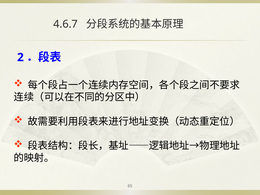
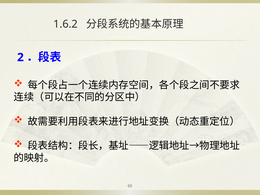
4.6.7: 4.6.7 -> 1.6.2 (66, 24)
